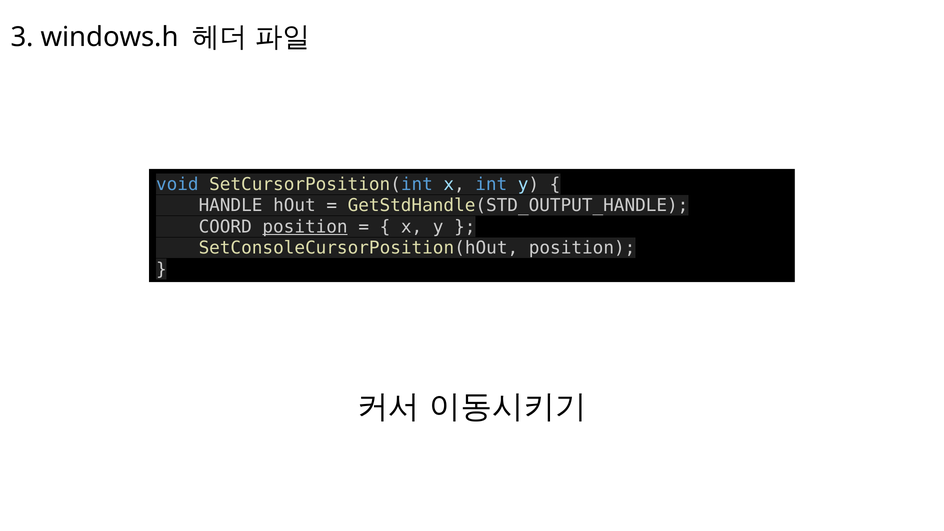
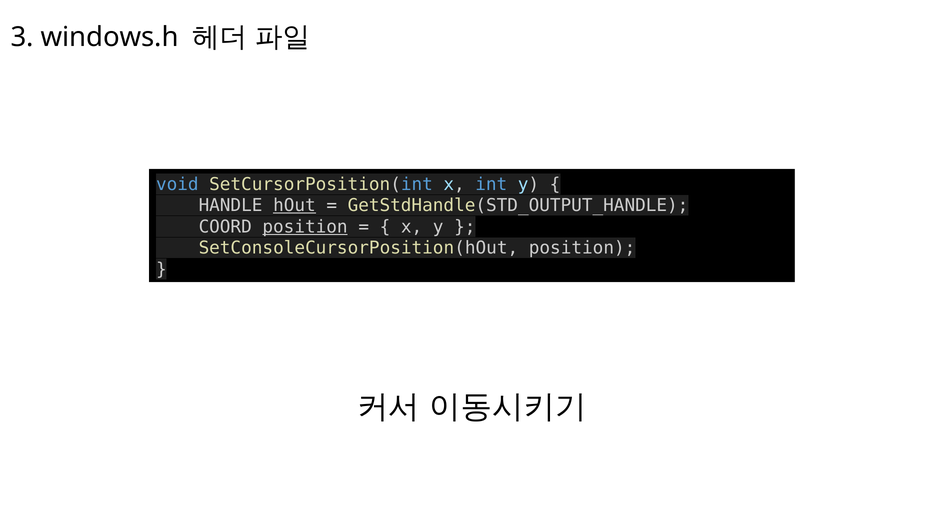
hOut underline: none -> present (294, 206)
